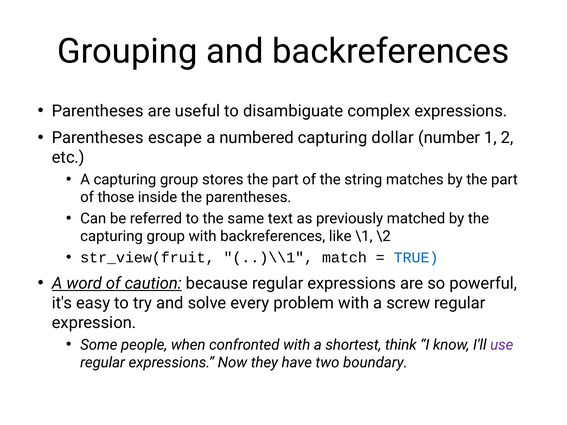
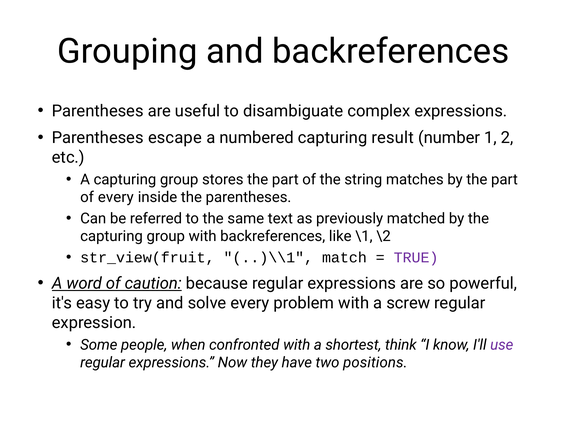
dollar: dollar -> result (393, 138)
of those: those -> every (116, 197)
TRUE colour: blue -> purple (416, 258)
boundary: boundary -> positions (375, 363)
